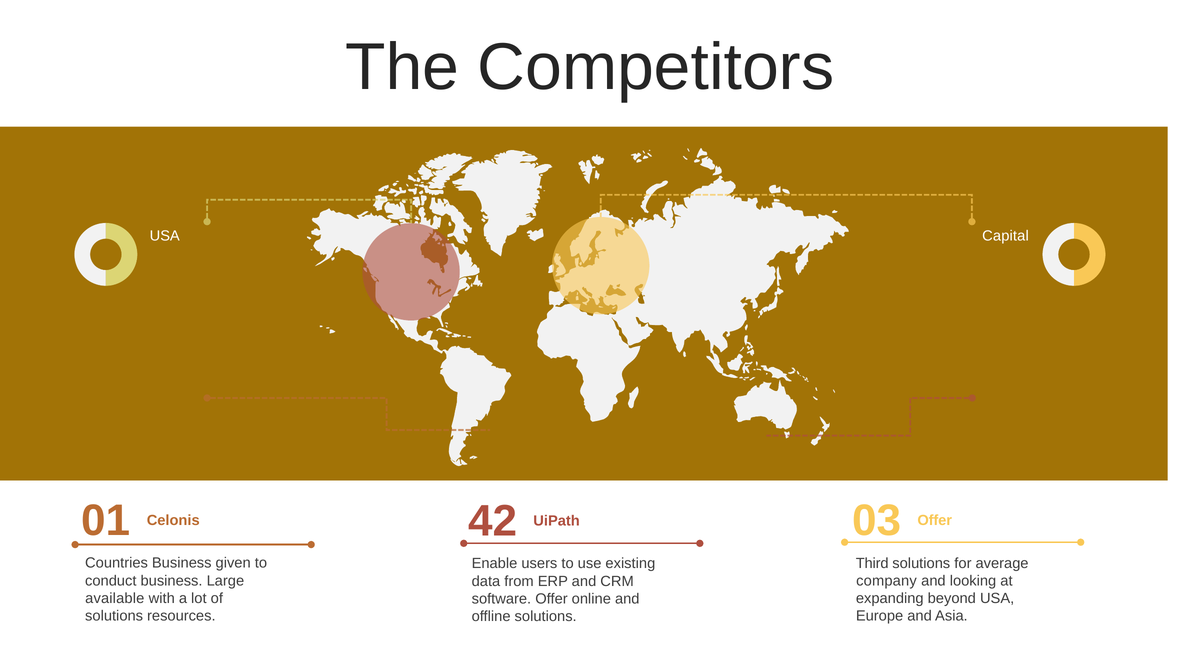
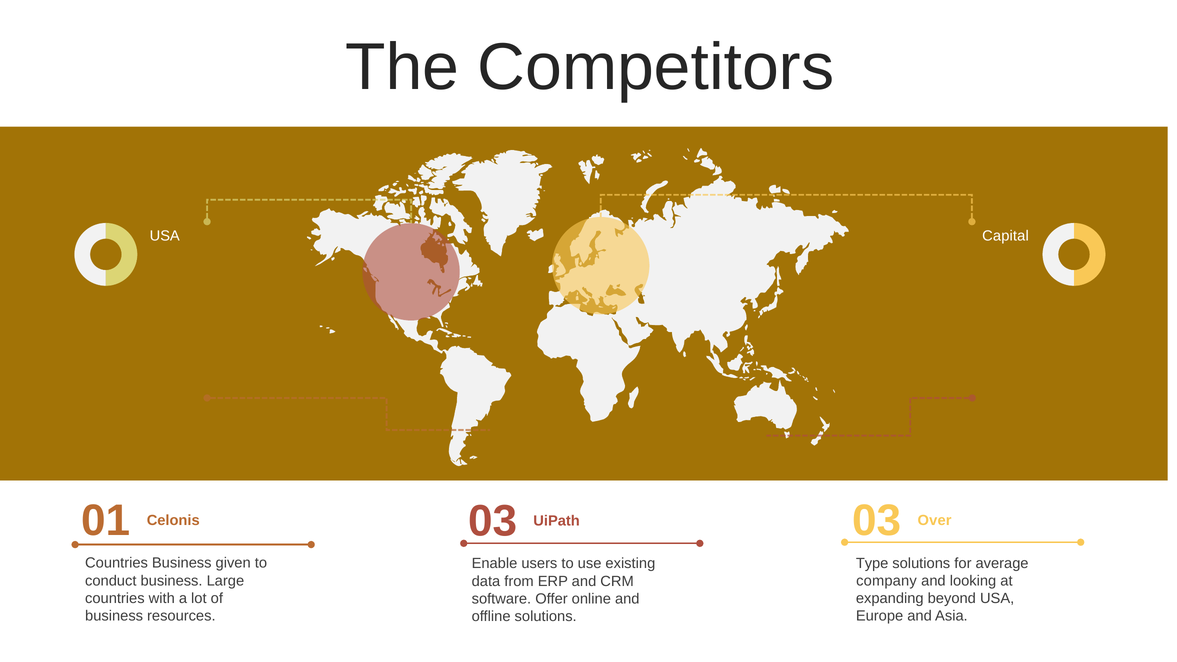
Celonis 42: 42 -> 03 (493, 521)
Offer: Offer -> Over (935, 520)
Third: Third -> Type (872, 563)
available: available -> countries (115, 599)
solutions: solutions -> business (114, 616)
